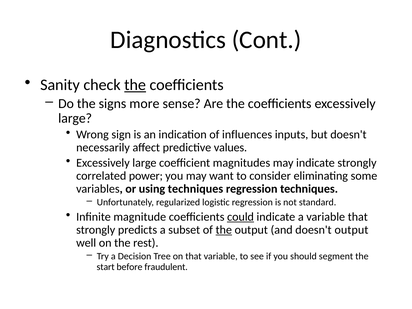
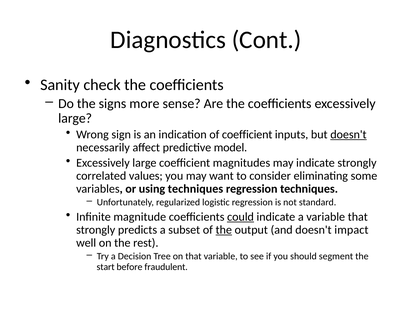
the underline: present -> none (135, 85)
of influences: influences -> coefficient (247, 135)
doesn't underline: none -> present (348, 135)
values: values -> model (230, 148)
power: power -> values (146, 176)
doesn't output: output -> impact (351, 230)
